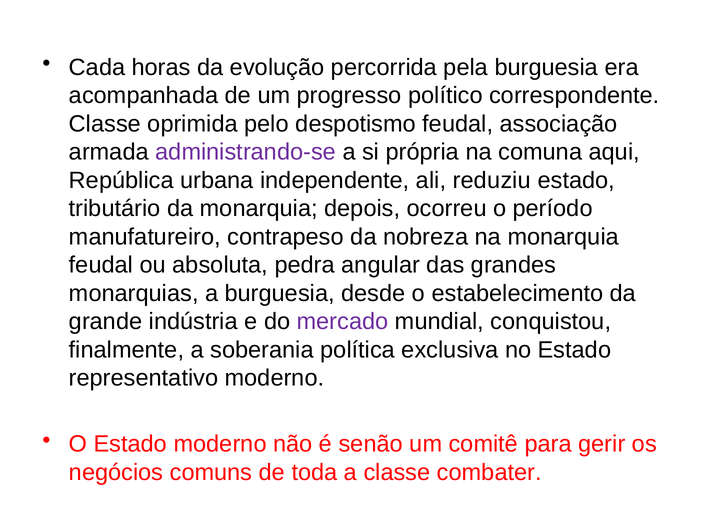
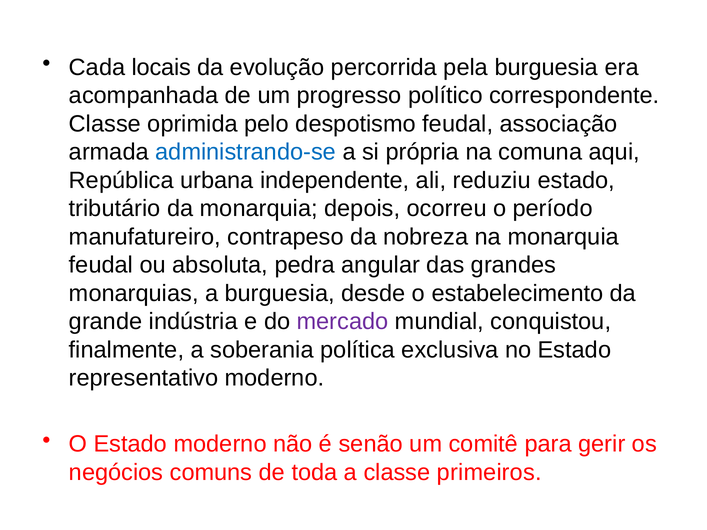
horas: horas -> locais (161, 67)
administrando-se colour: purple -> blue (246, 152)
combater: combater -> primeiros (489, 473)
